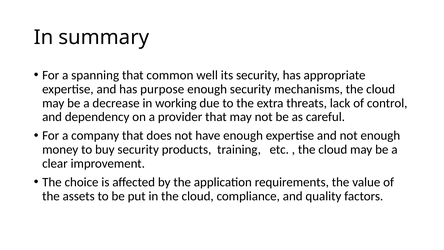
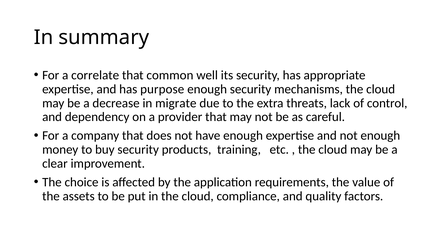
spanning: spanning -> correlate (95, 75)
working: working -> migrate (176, 103)
